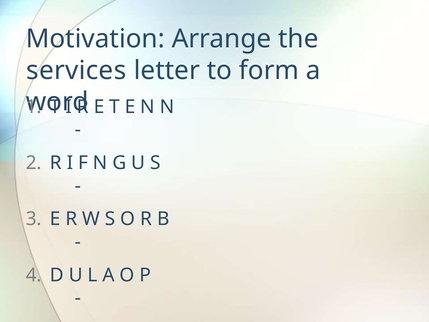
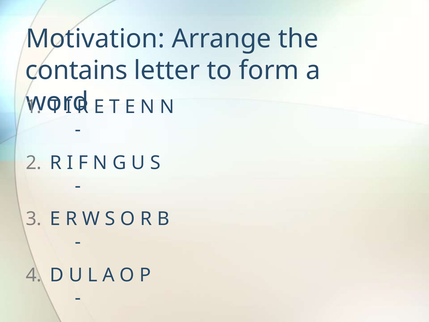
services: services -> contains (76, 70)
